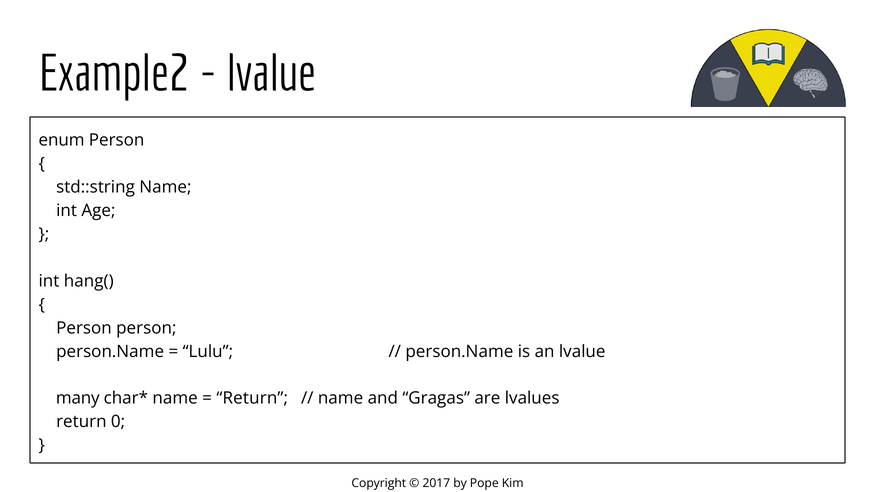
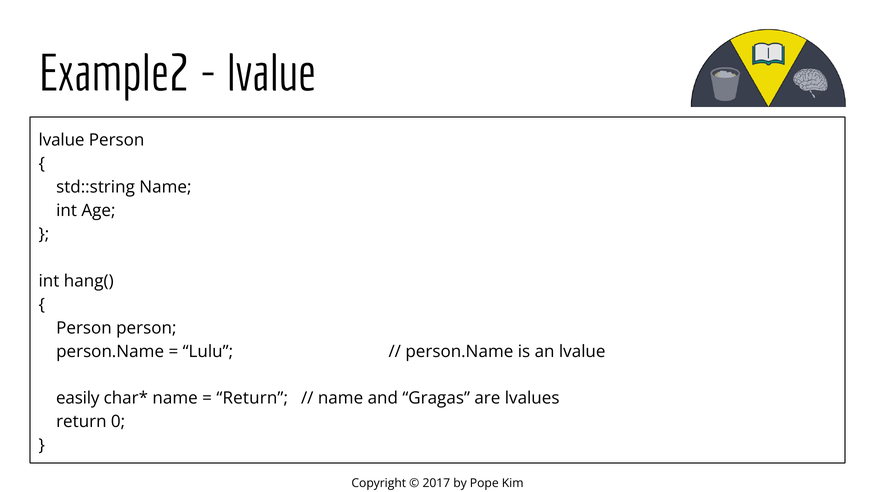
enum: enum -> lvalue (62, 140)
many: many -> easily (78, 398)
